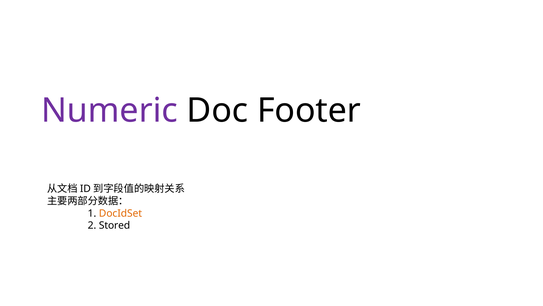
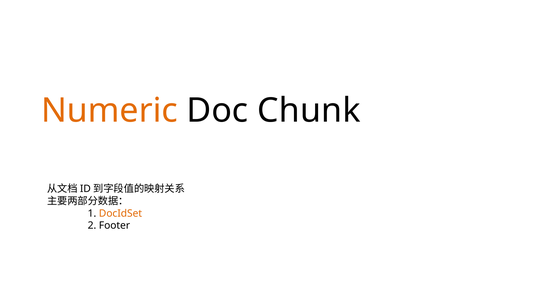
Numeric colour: purple -> orange (109, 110)
Footer: Footer -> Chunk (309, 110)
Stored: Stored -> Footer (114, 225)
